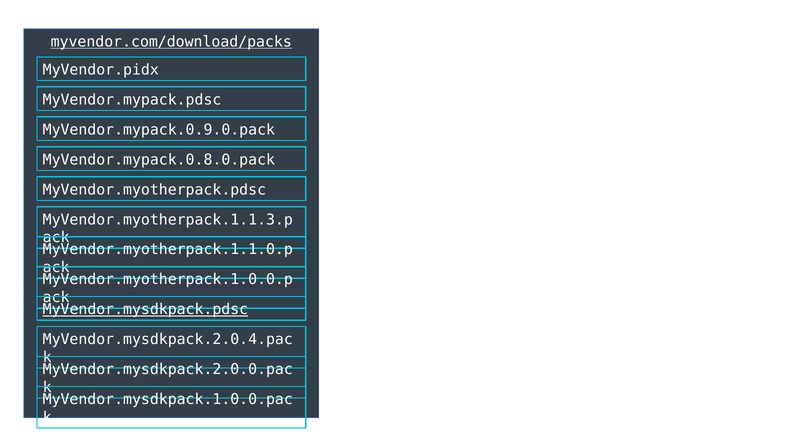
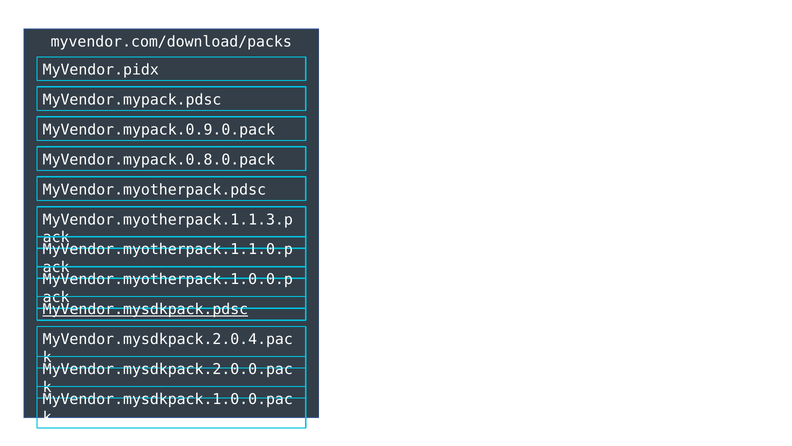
myvendor.com/download/packs underline: present -> none (171, 42)
